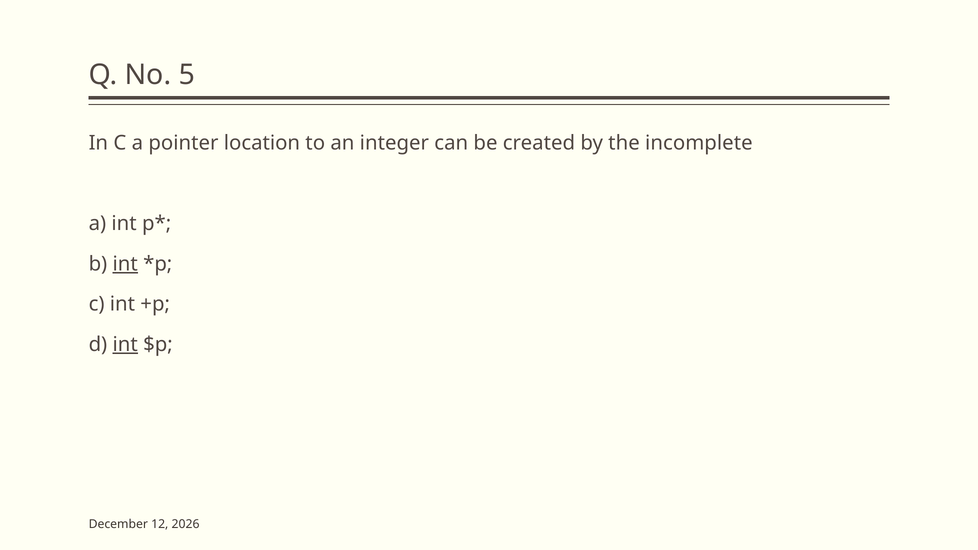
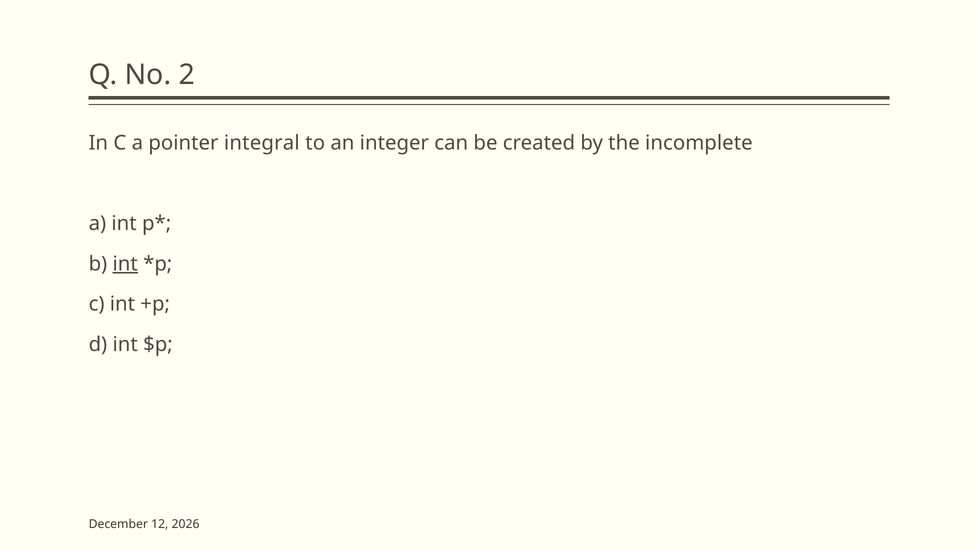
5: 5 -> 2 (187, 75)
location: location -> integral (262, 143)
int underline: present -> none (125, 345)
